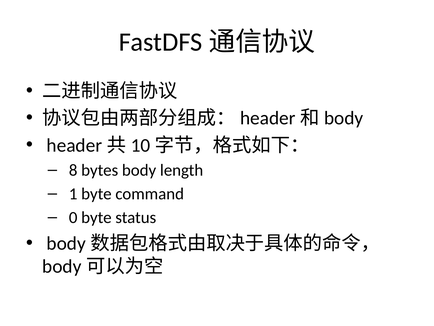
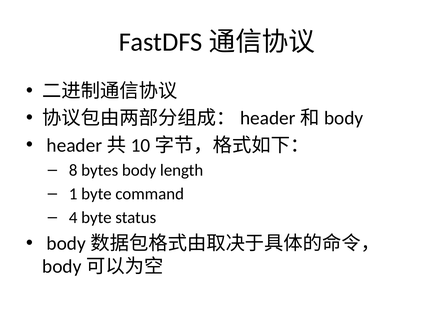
0: 0 -> 4 (73, 217)
